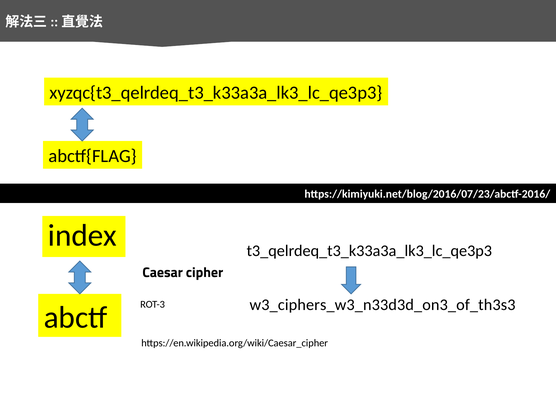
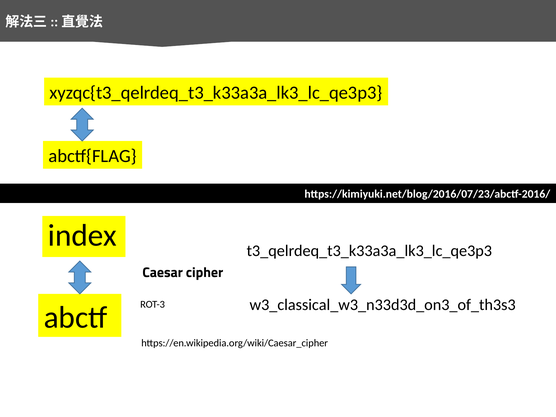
w3_ciphers_w3_n33d3d_on3_of_th3s3: w3_ciphers_w3_n33d3d_on3_of_th3s3 -> w3_classical_w3_n33d3d_on3_of_th3s3 (383, 305)
